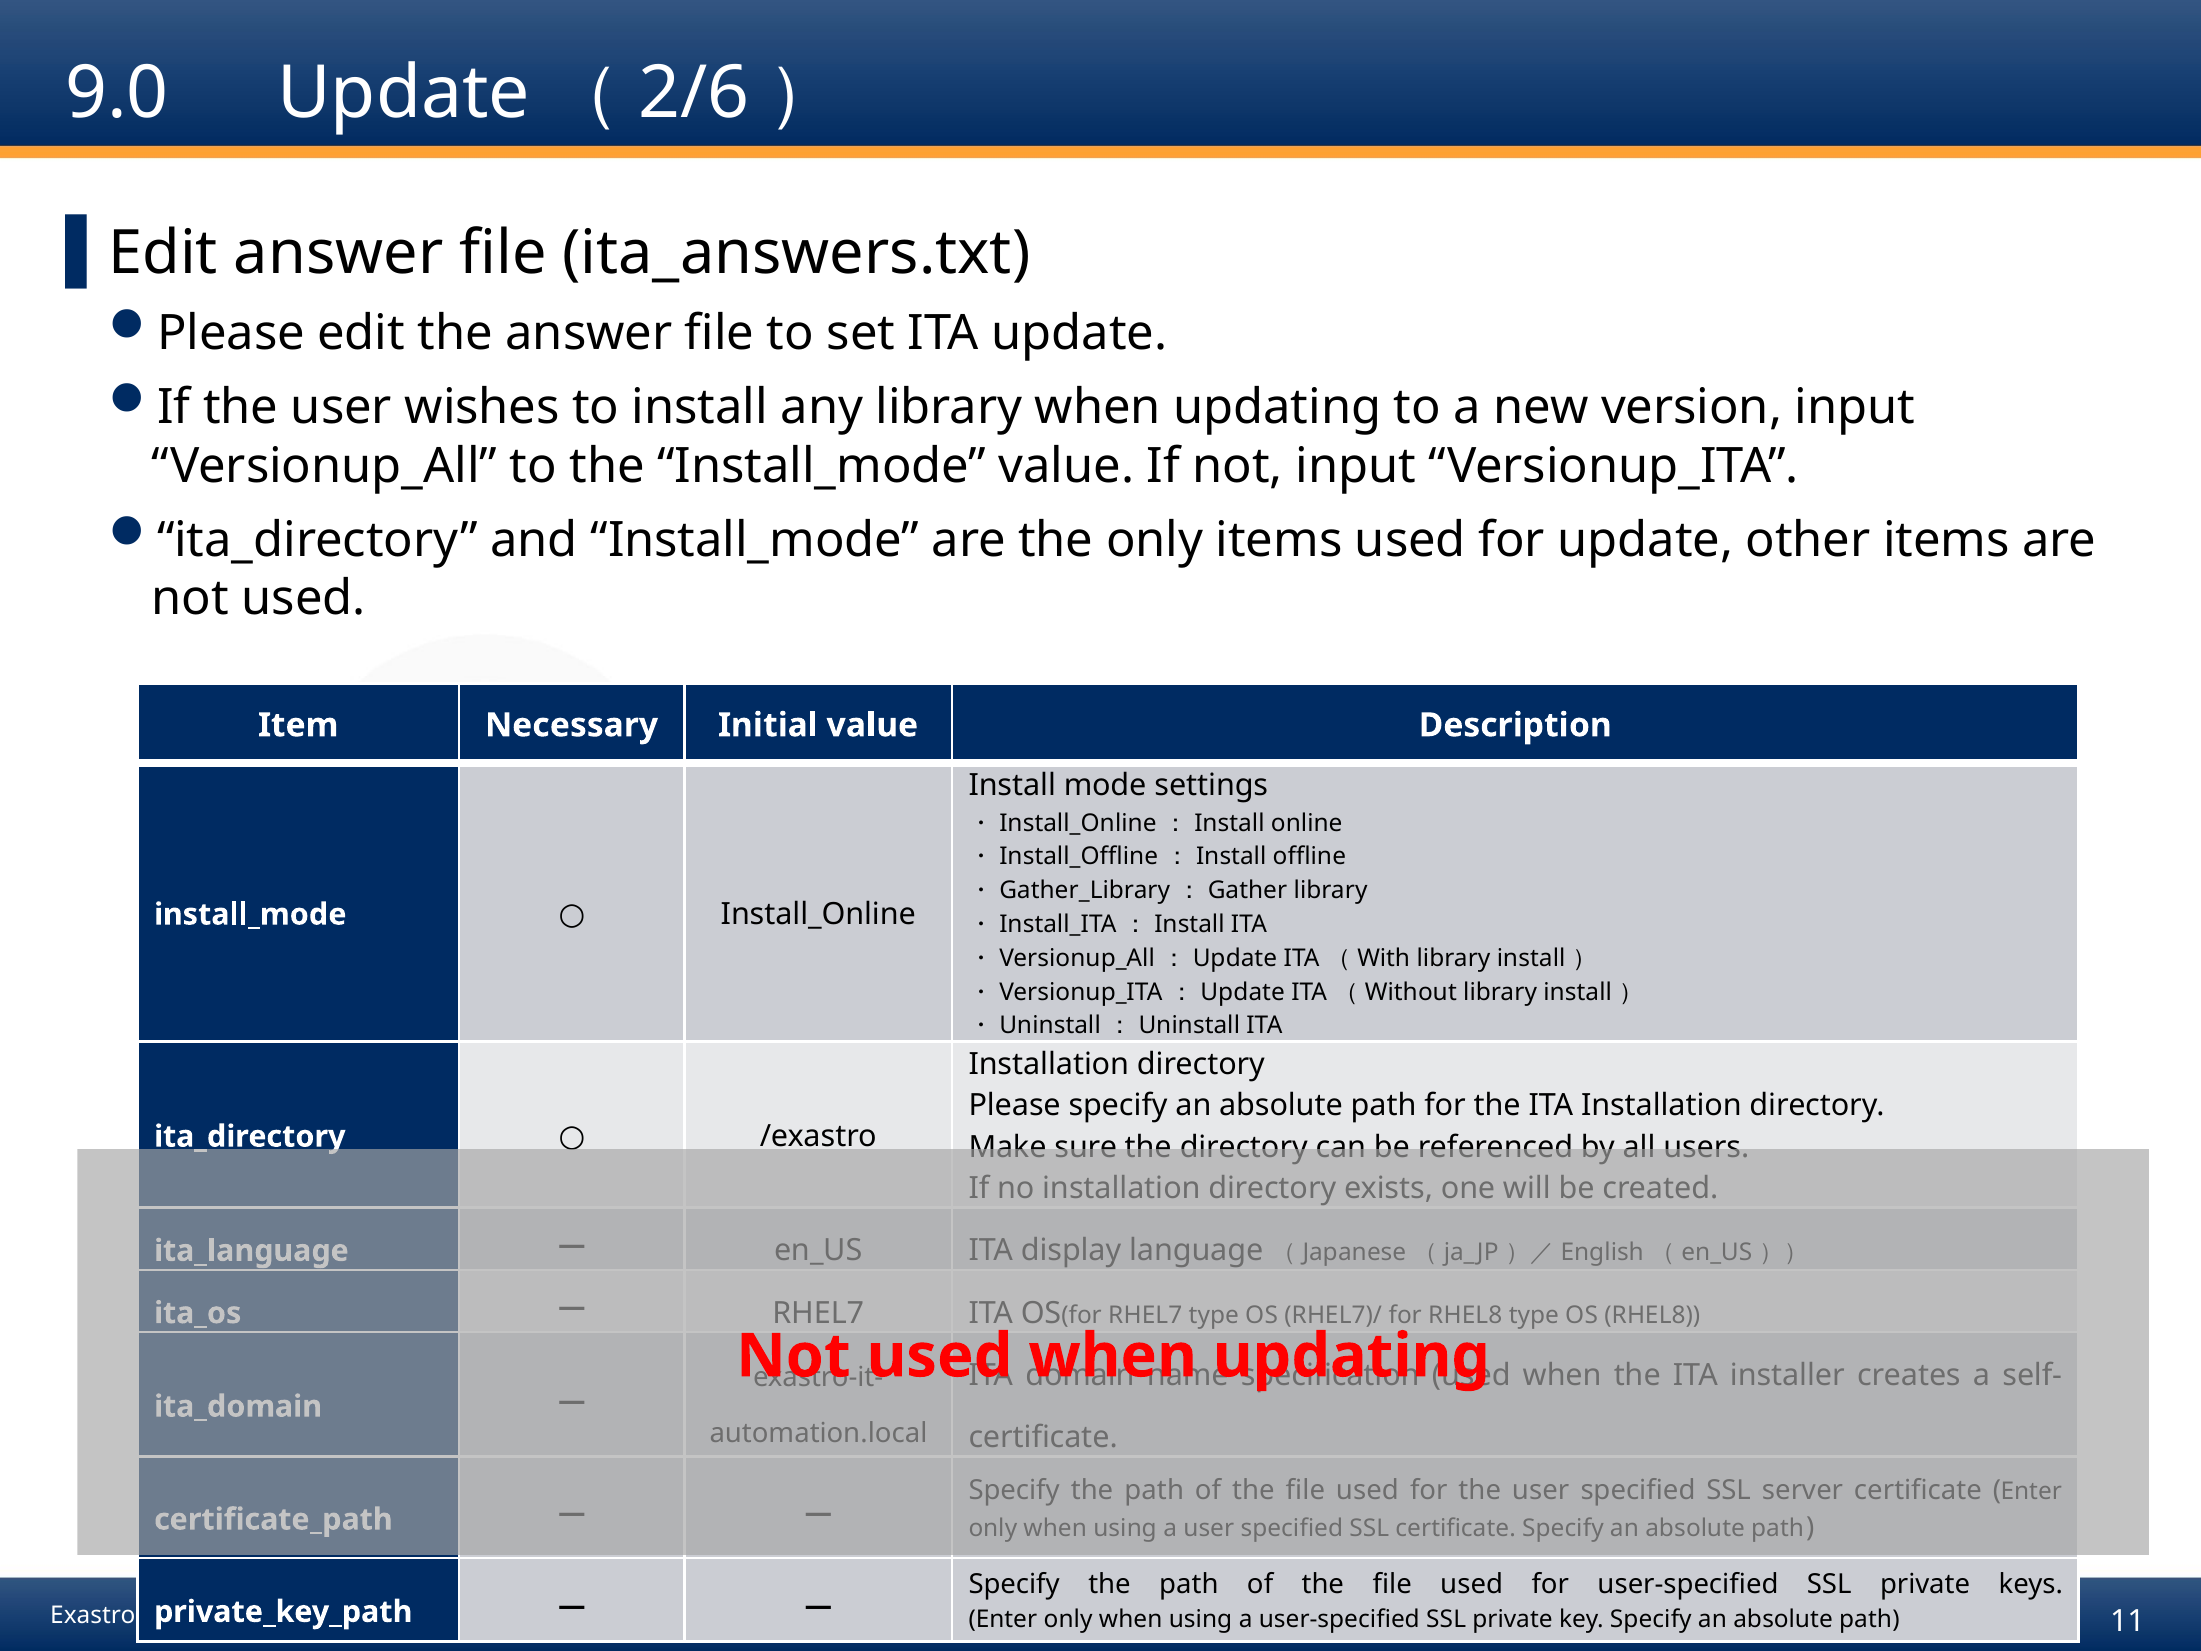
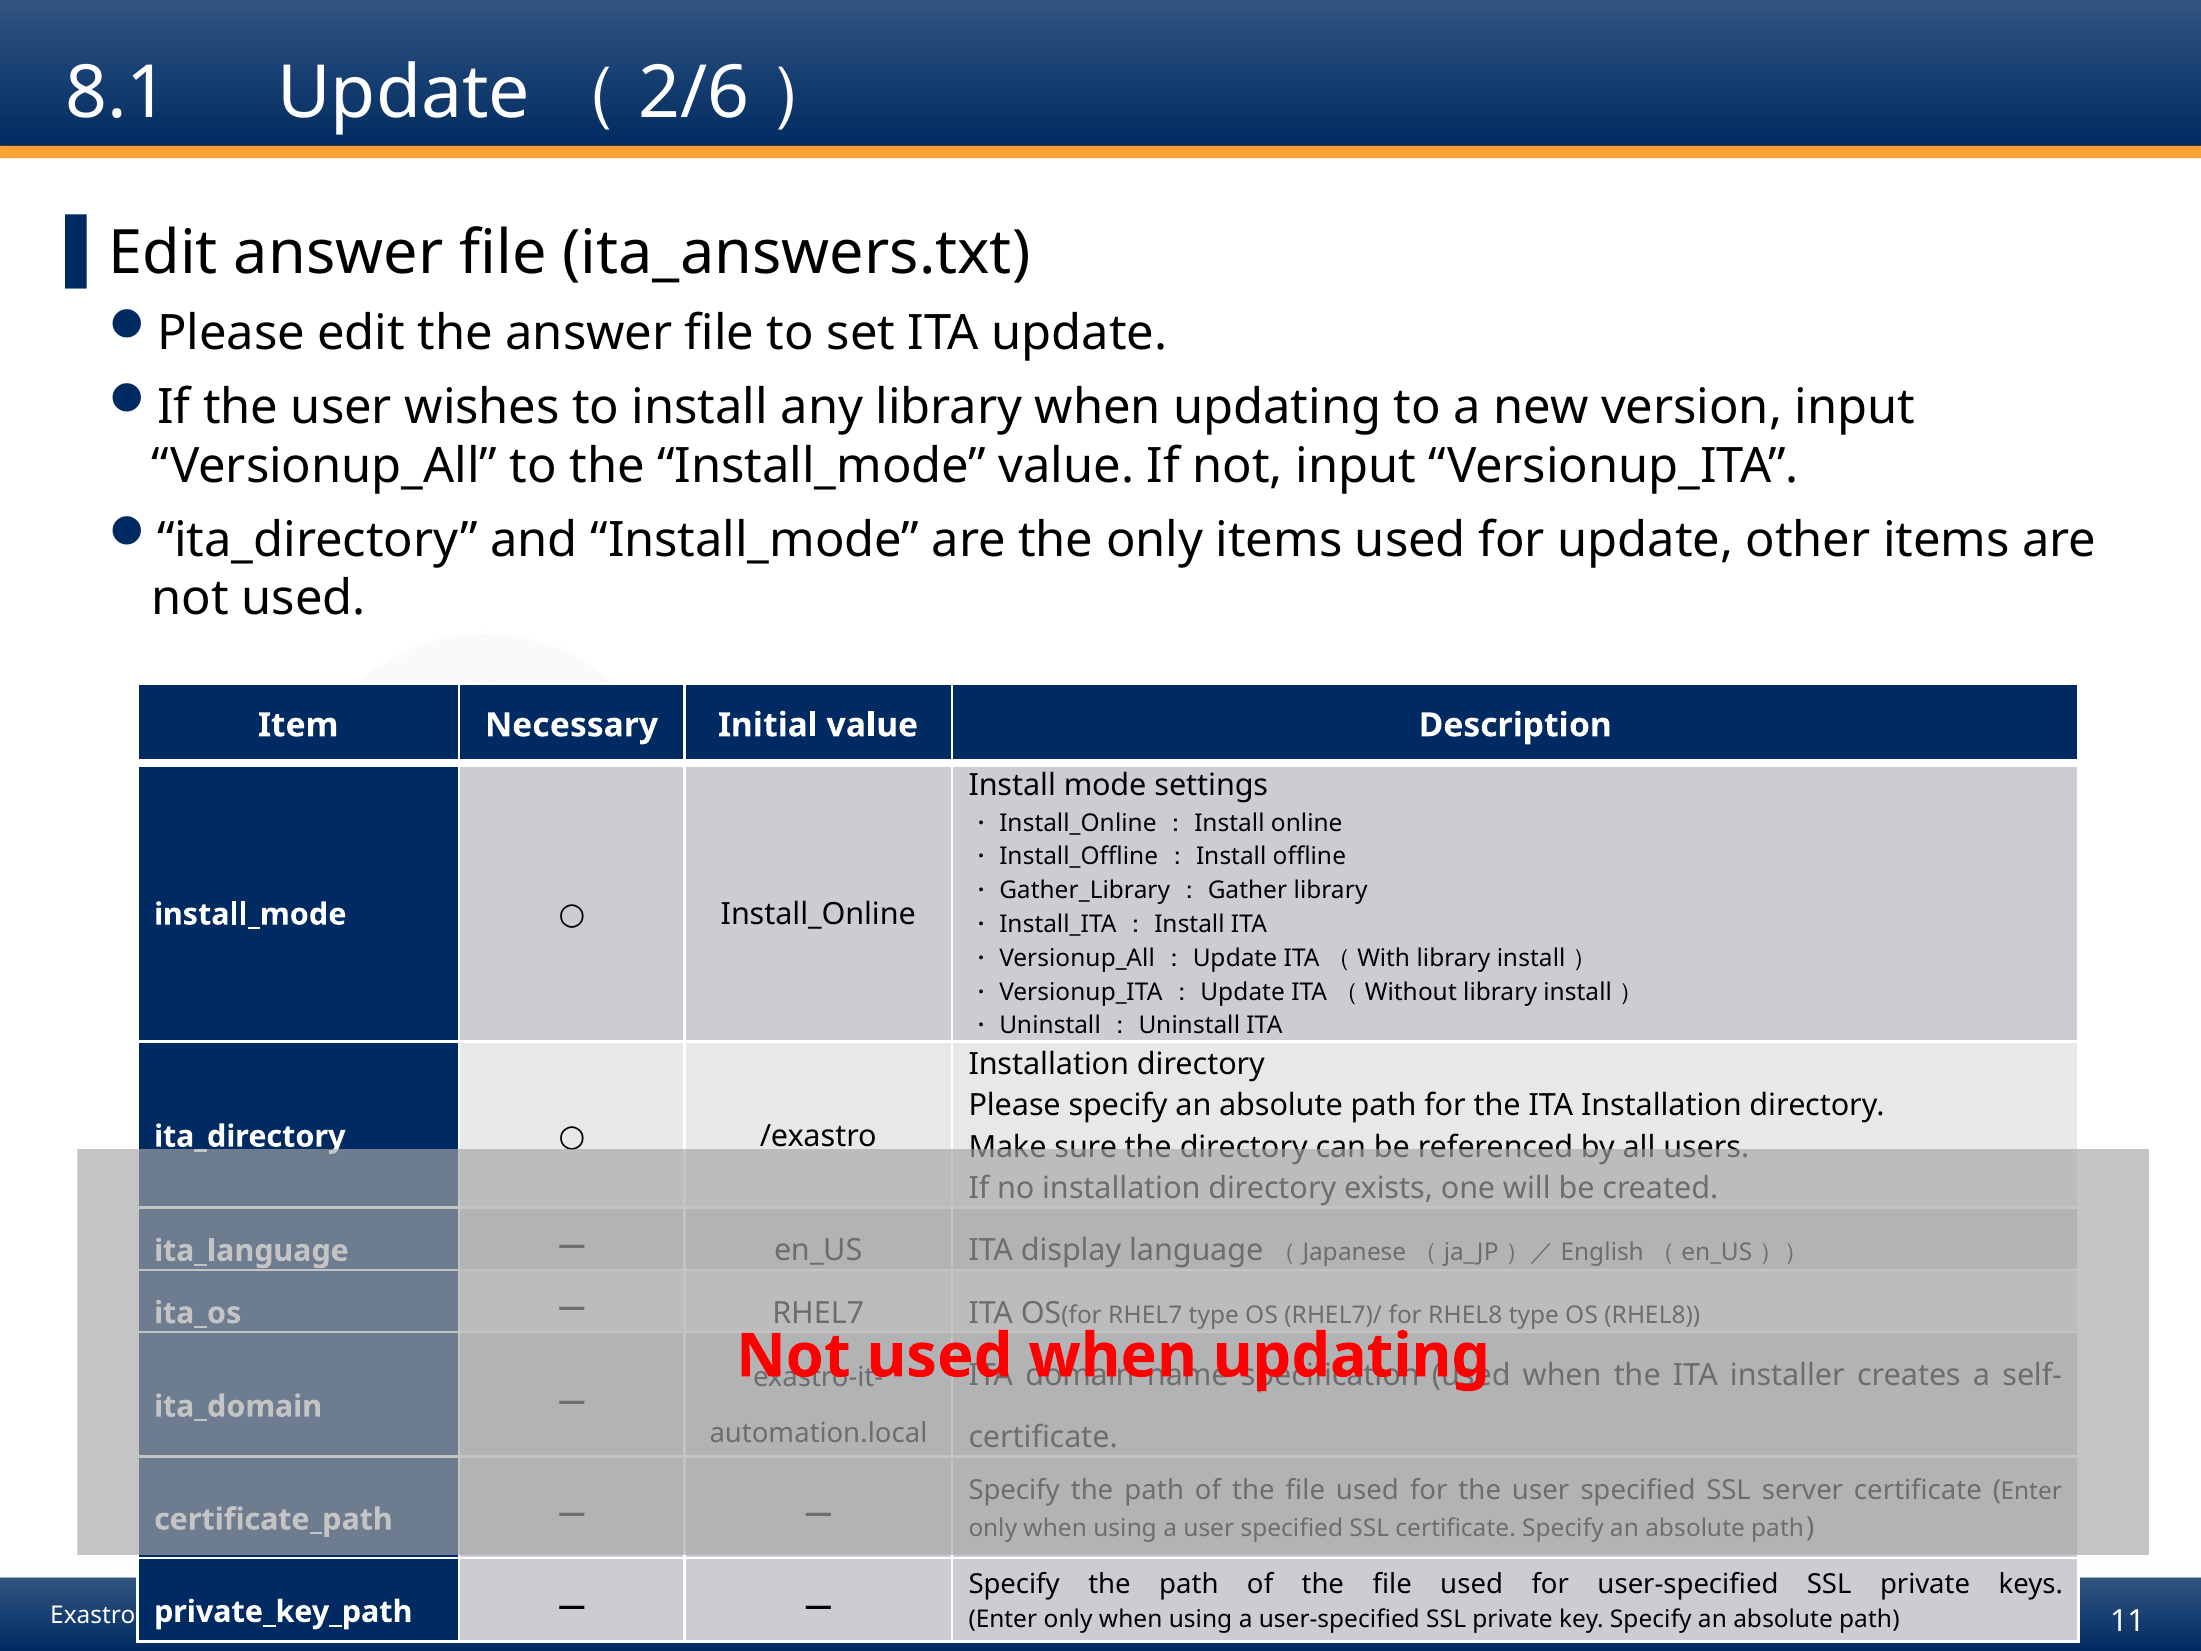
9.0: 9.0 -> 8.1 (117, 93)
